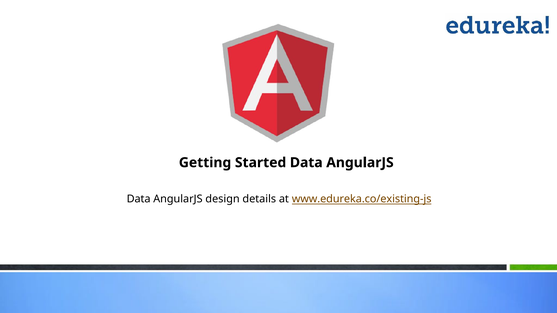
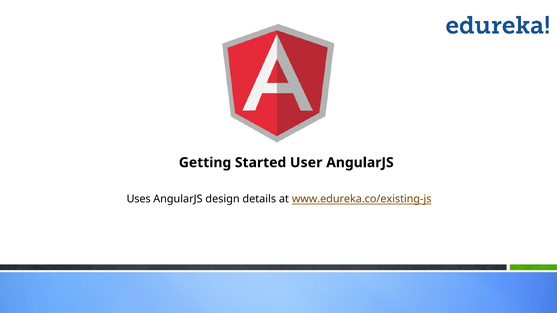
Started Data: Data -> User (306, 163)
Data: Data -> Uses (139, 199)
